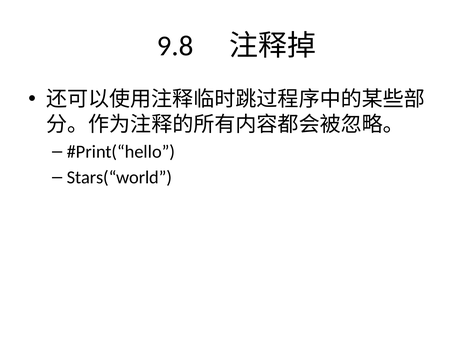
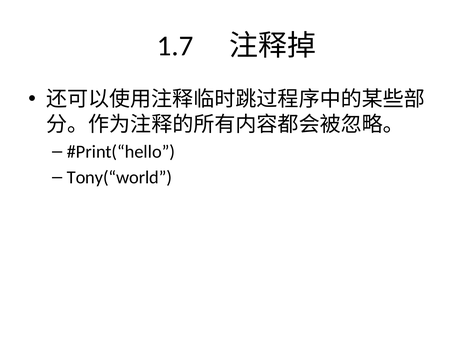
9.8: 9.8 -> 1.7 (175, 46)
Stars(“world: Stars(“world -> Tony(“world (119, 177)
